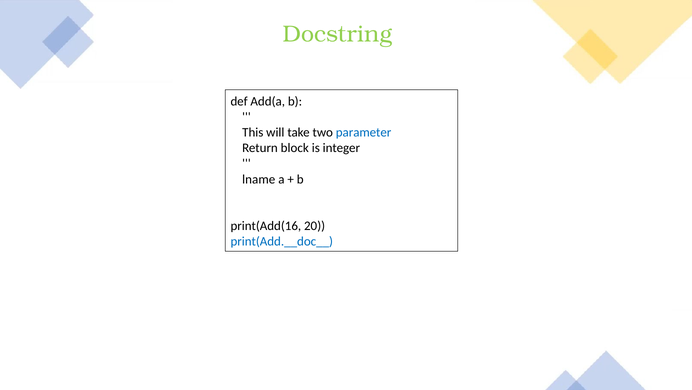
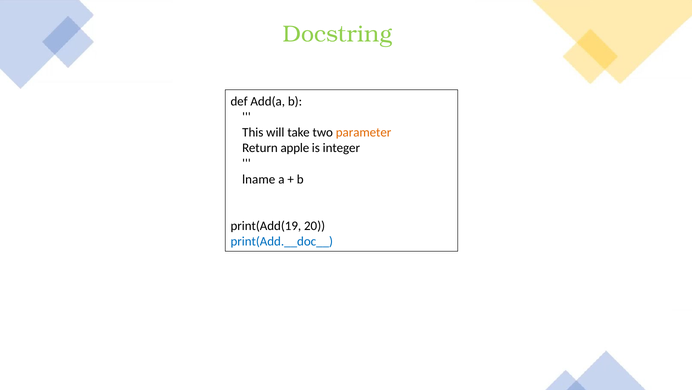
parameter colour: blue -> orange (364, 132)
block: block -> apple (295, 148)
print(Add(16: print(Add(16 -> print(Add(19 (266, 226)
